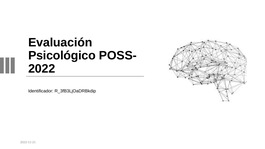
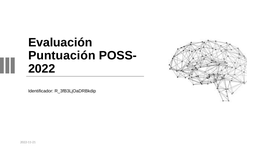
Psicológico: Psicológico -> Puntuación (62, 56)
